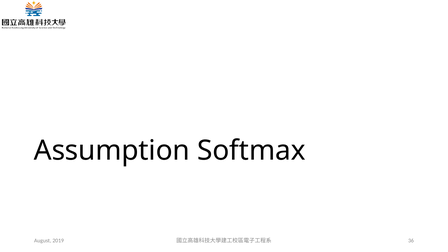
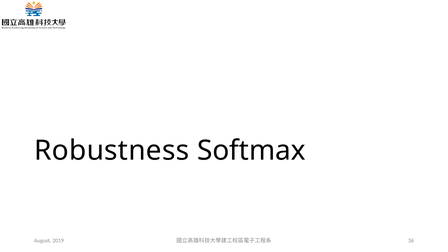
Assumption: Assumption -> Robustness (112, 151)
